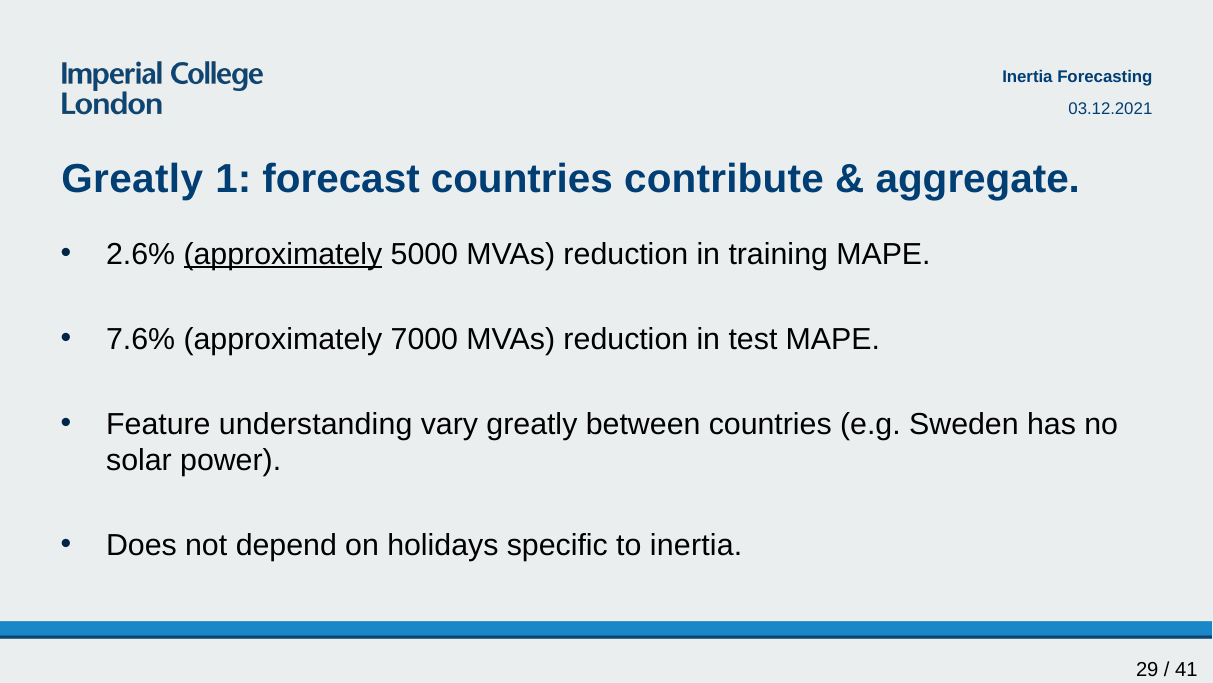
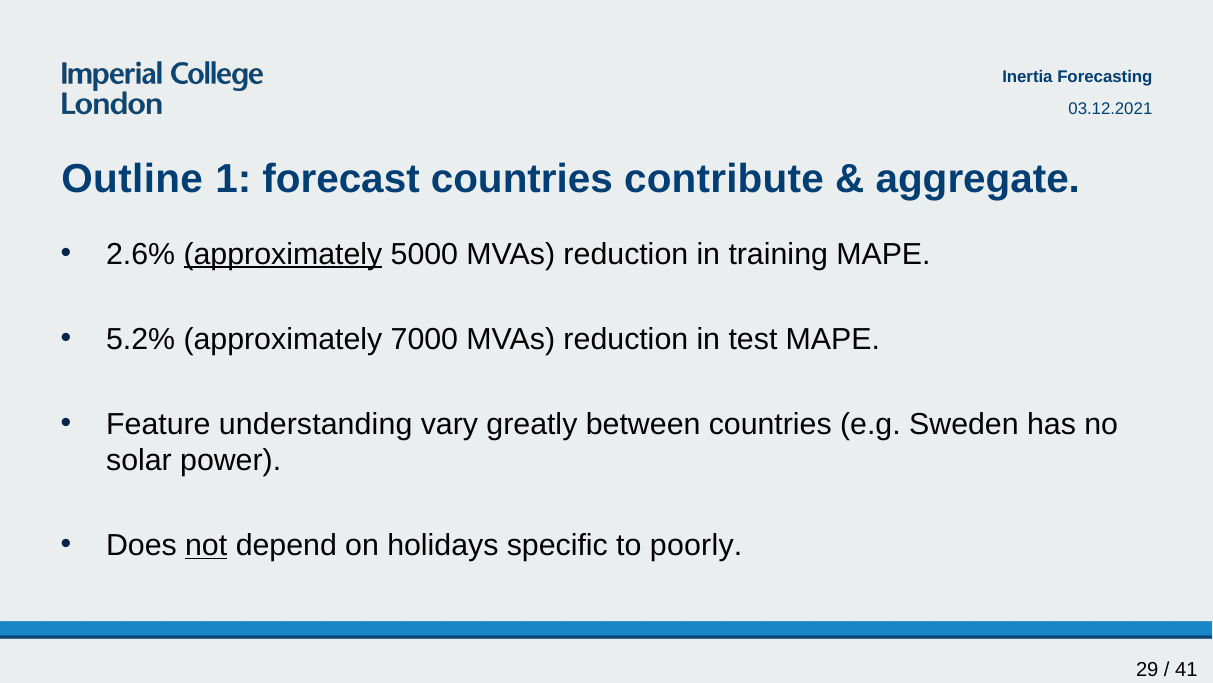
Greatly: Greatly -> Outline (132, 179)
7.6%: 7.6% -> 5.2% (141, 339)
not underline: none -> present (206, 545)
to inertia: inertia -> poorly (696, 545)
